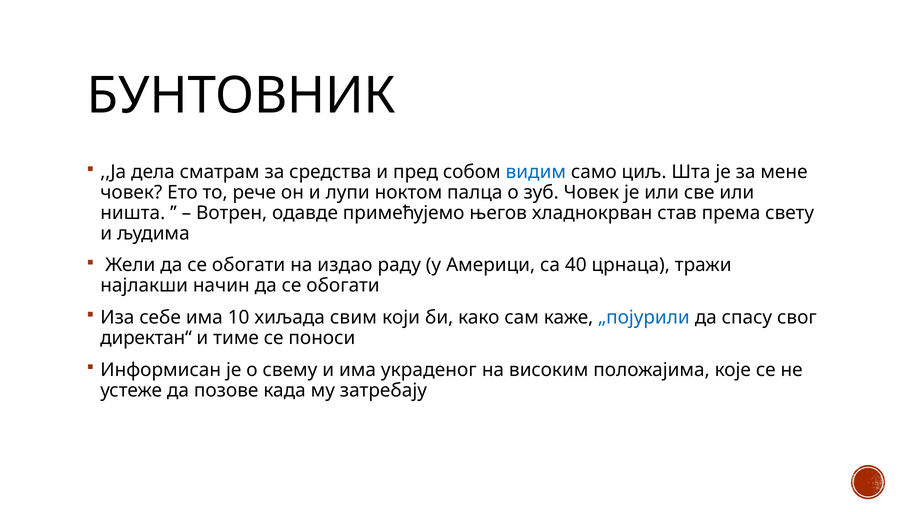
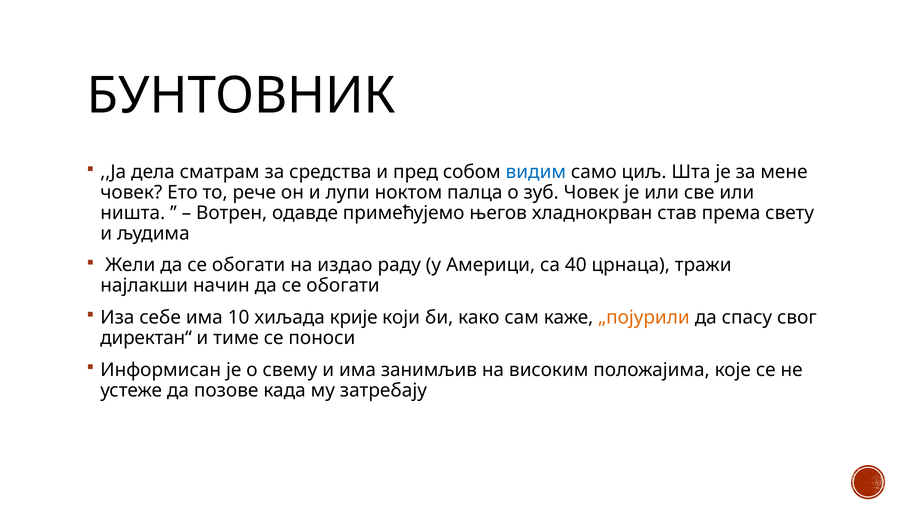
свим: свим -> крије (354, 317)
„појурили colour: blue -> orange (644, 317)
украденог: украденог -> занимљив (429, 370)
